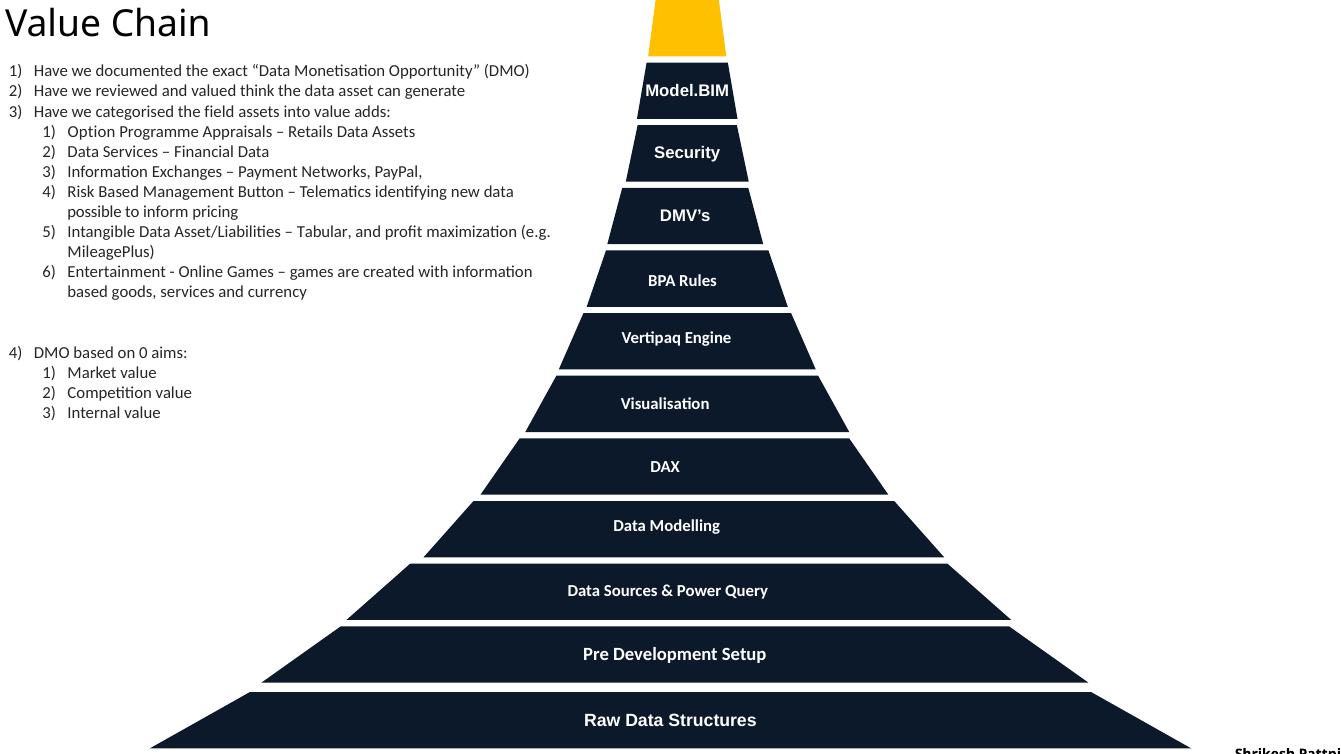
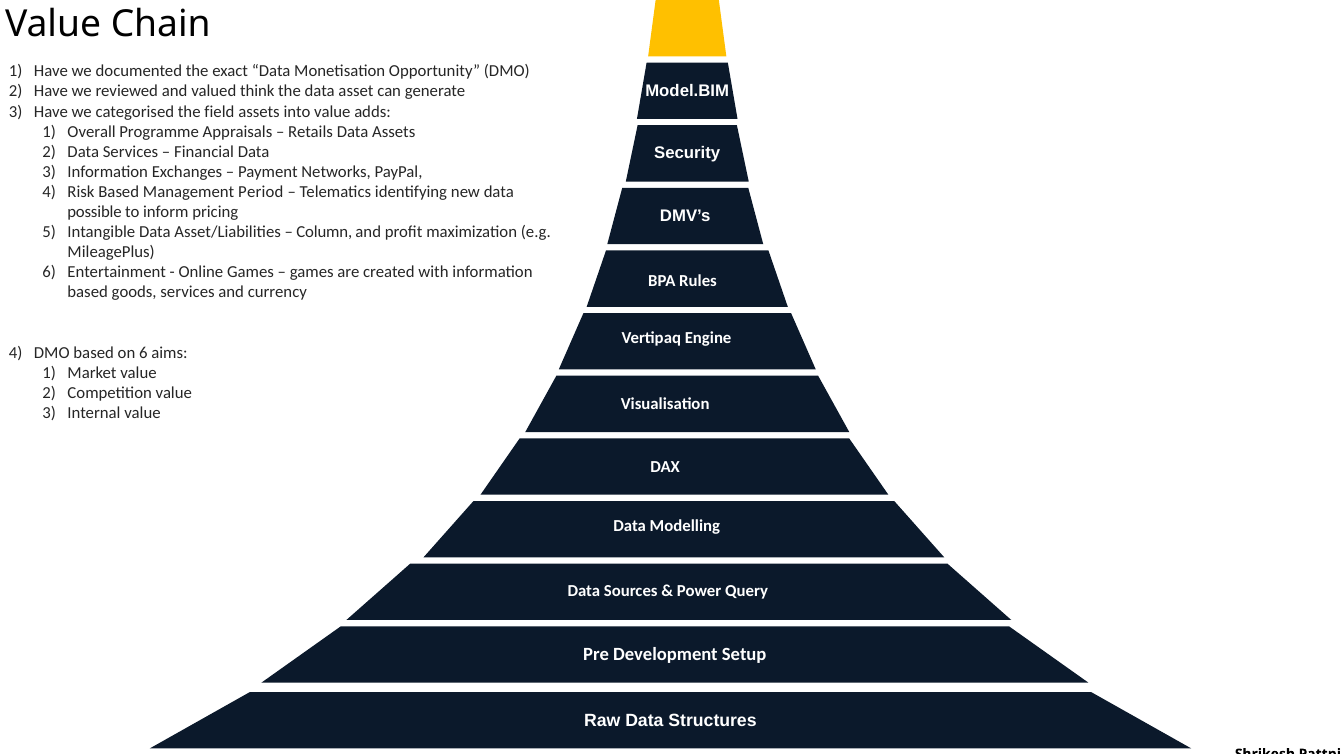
Option: Option -> Overall (92, 132)
Button: Button -> Period (261, 192)
Tabular: Tabular -> Column (324, 232)
on 0: 0 -> 6 (143, 353)
